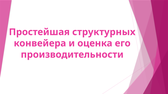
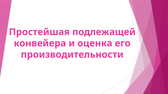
структурных: структурных -> подлежащей (104, 32)
